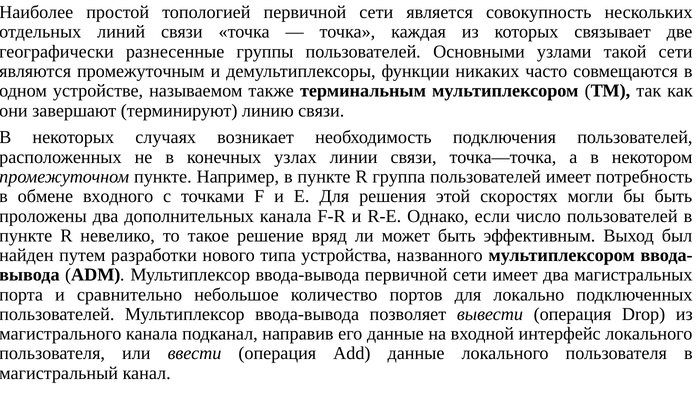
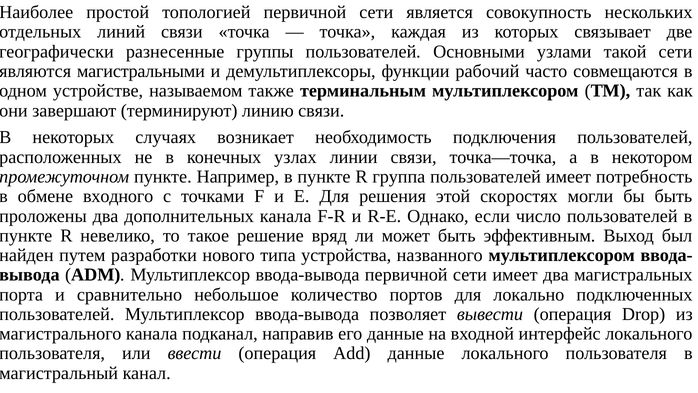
промежуточным: промежуточным -> магистральными (141, 71)
никаких: никаких -> рабочий (487, 71)
